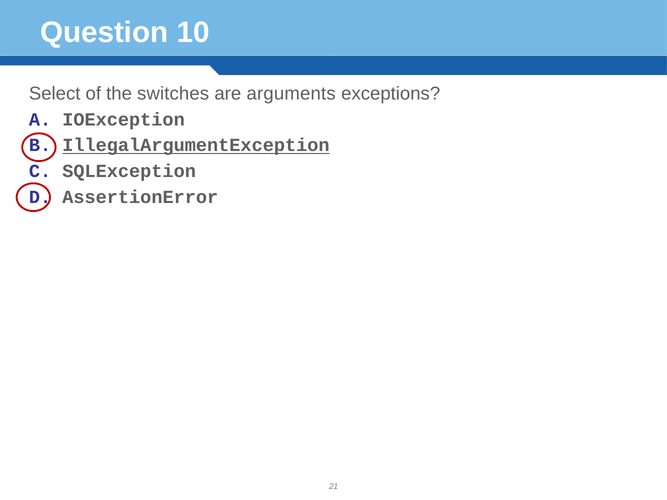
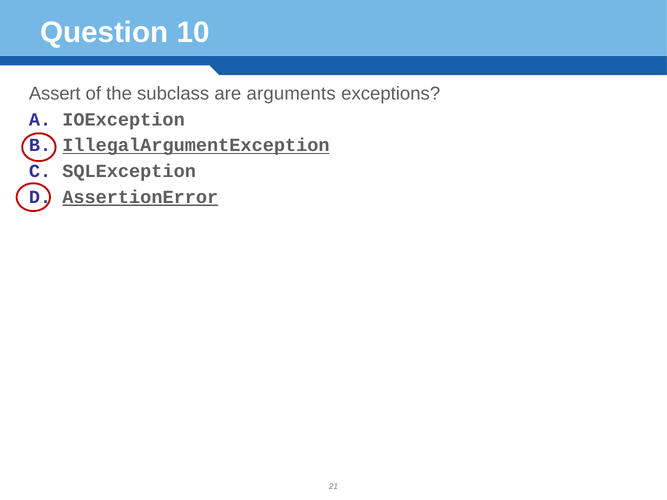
Select: Select -> Assert (55, 94)
switches: switches -> subclass (173, 94)
AssertionError underline: none -> present (140, 197)
